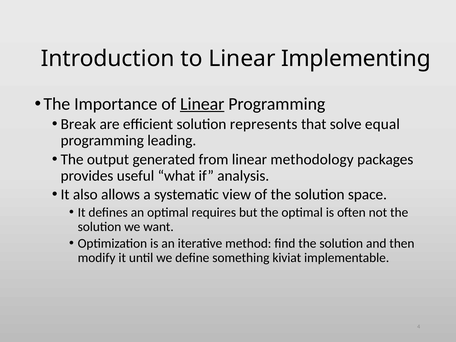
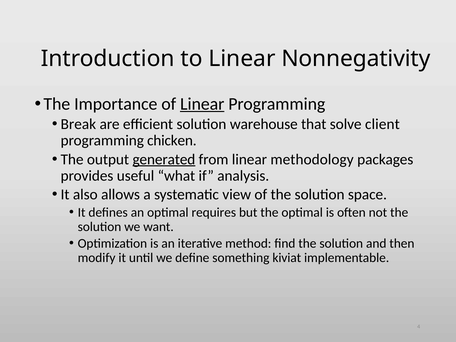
Implementing: Implementing -> Nonnegativity (356, 59)
represents: represents -> warehouse (264, 124)
equal: equal -> client (382, 124)
leading: leading -> chicken (172, 141)
generated underline: none -> present (164, 159)
